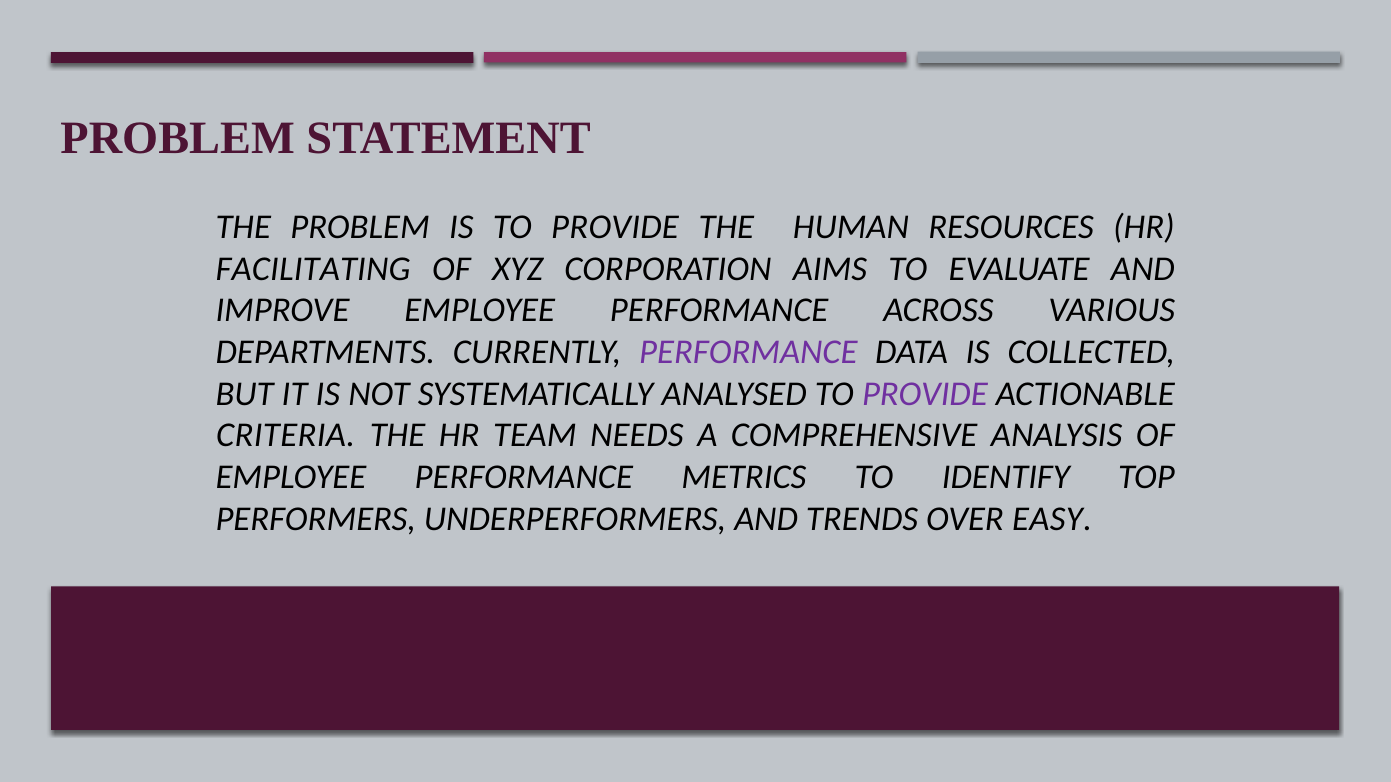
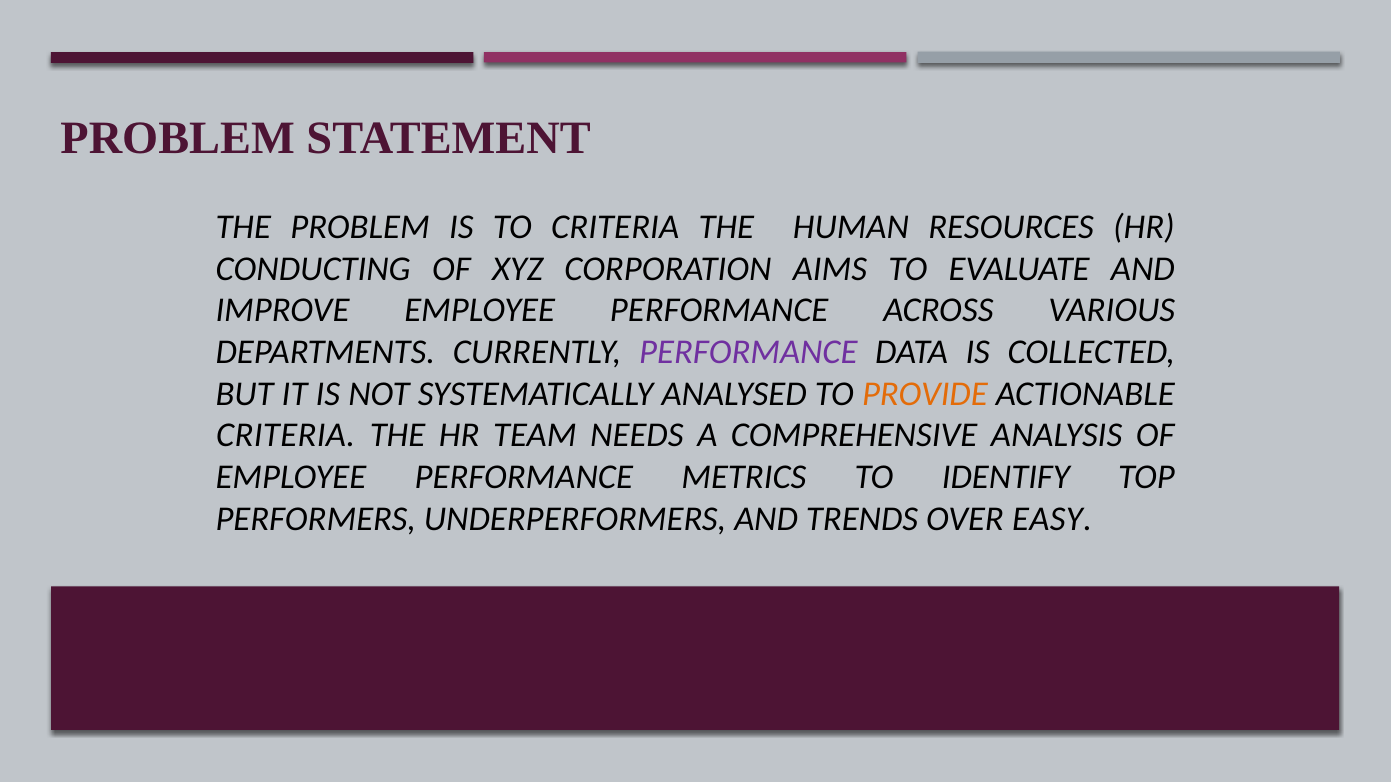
IS TO PROVIDE: PROVIDE -> CRITERIA (615, 227)
FACILITATING: FACILITATING -> CONDUCTING (313, 269)
PROVIDE colour: purple -> orange (925, 394)
